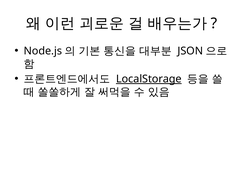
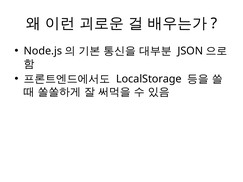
LocalStorage underline: present -> none (149, 79)
